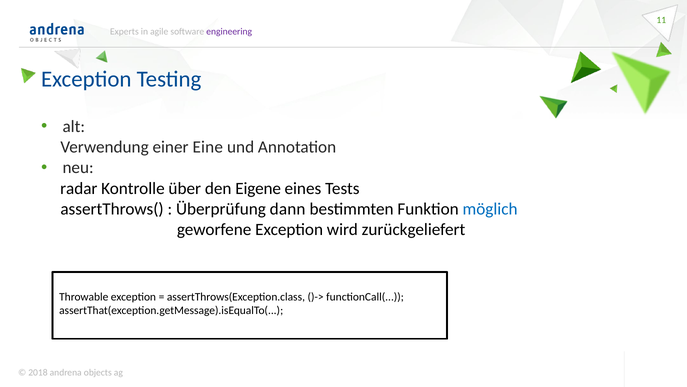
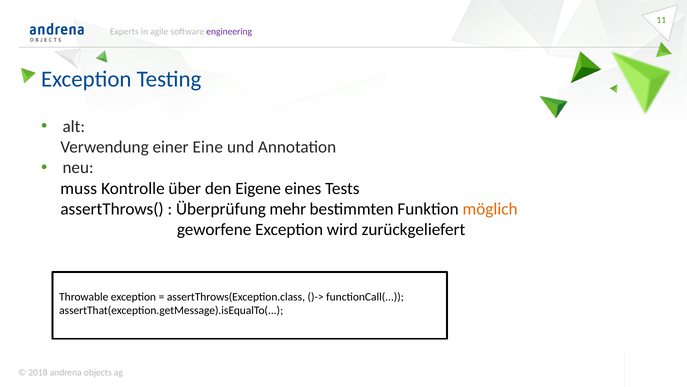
radar: radar -> muss (79, 188)
dann: dann -> mehr (288, 209)
möglich colour: blue -> orange (490, 209)
